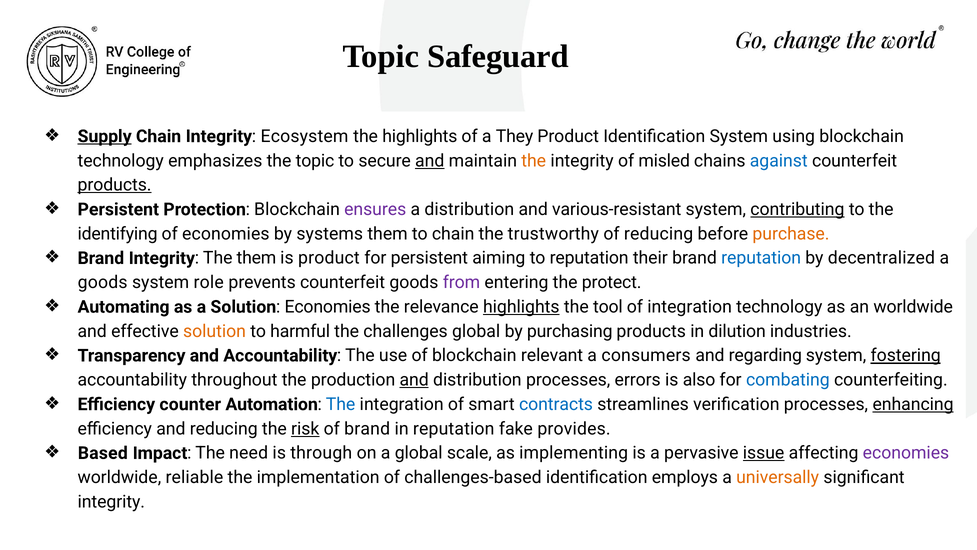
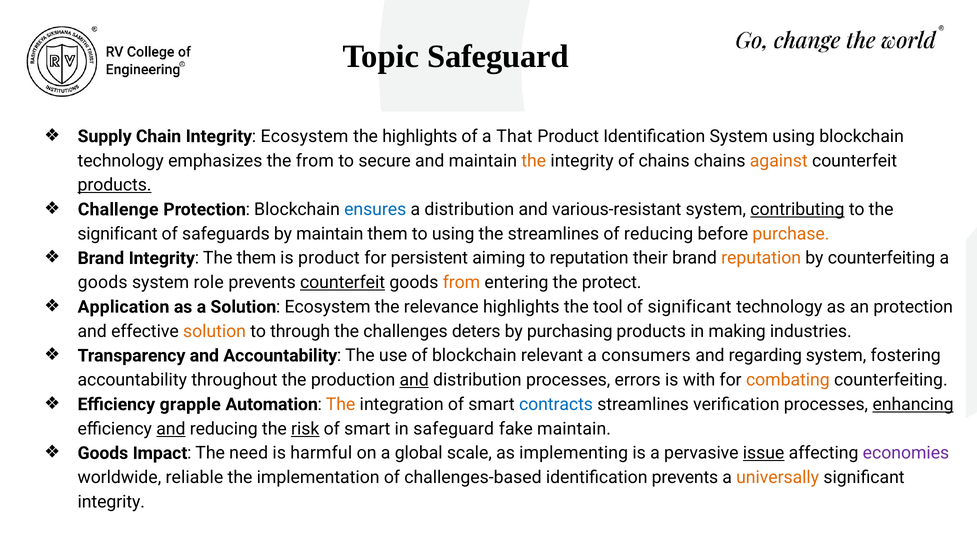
Supply underline: present -> none (105, 136)
They: They -> That (514, 136)
the topic: topic -> from (315, 161)
and underline: present -> none (430, 161)
of misled: misled -> chains (664, 161)
against colour: blue -> orange (779, 161)
Persistent: Persistent -> Challenge (118, 209)
ensures colour: purple -> blue (375, 209)
identifying: identifying -> significant (118, 234)
of economies: economies -> safeguards (226, 234)
by systems: systems -> maintain (330, 234)
to chain: chain -> using (453, 234)
the trustworthy: trustworthy -> streamlines (553, 234)
reputation colour: blue -> orange (761, 258)
by decentralized: decentralized -> counterfeiting (882, 258)
counterfeit underline: none -> present (343, 282)
from colour: purple -> orange (461, 282)
Automating: Automating -> Application (123, 307)
Solution Economies: Economies -> Ecosystem (328, 307)
highlights underline: present -> none (521, 307)
of integration: integration -> significant (690, 307)
an worldwide: worldwide -> protection (913, 307)
harmful: harmful -> through (300, 331)
challenges global: global -> deters (476, 331)
dilution: dilution -> making (737, 331)
fostering underline: present -> none (906, 355)
also: also -> with (699, 380)
combating colour: blue -> orange (788, 380)
counter: counter -> grapple (190, 404)
The colour: blue -> orange (341, 404)
and underline: none -> present (171, 428)
brand: brand -> smart (367, 428)
in reputation: reputation -> safeguard (454, 428)
fake provides: provides -> maintain (574, 428)
Based: Based -> Goods (103, 453)
through: through -> harmful (321, 453)
identification employs: employs -> prevents (685, 477)
